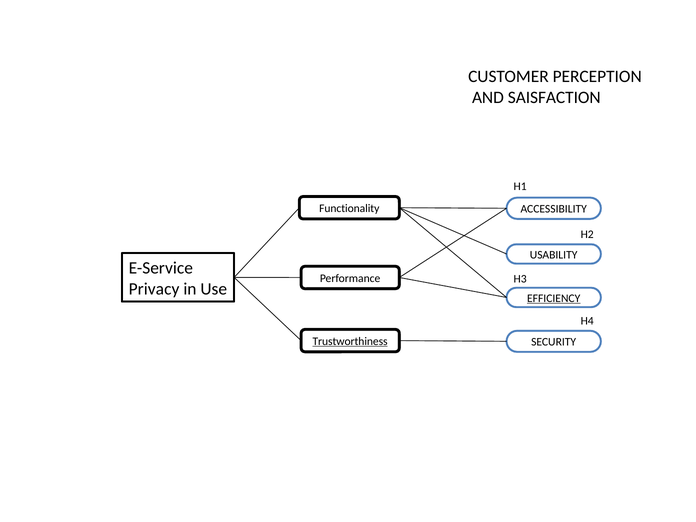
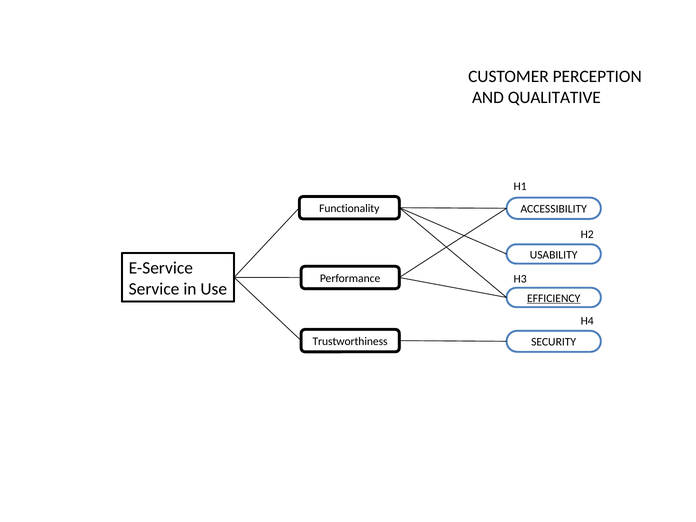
SAISFACTION: SAISFACTION -> QUALITATIVE (554, 97)
Privacy: Privacy -> Service (154, 289)
Trustworthiness underline: present -> none (350, 341)
